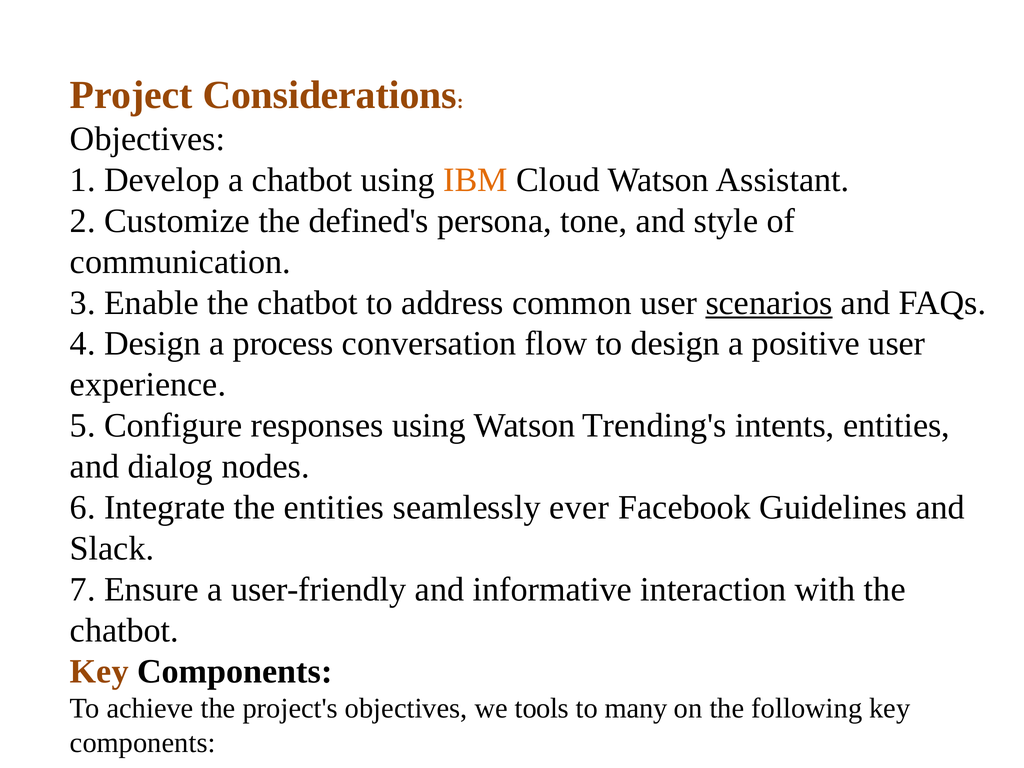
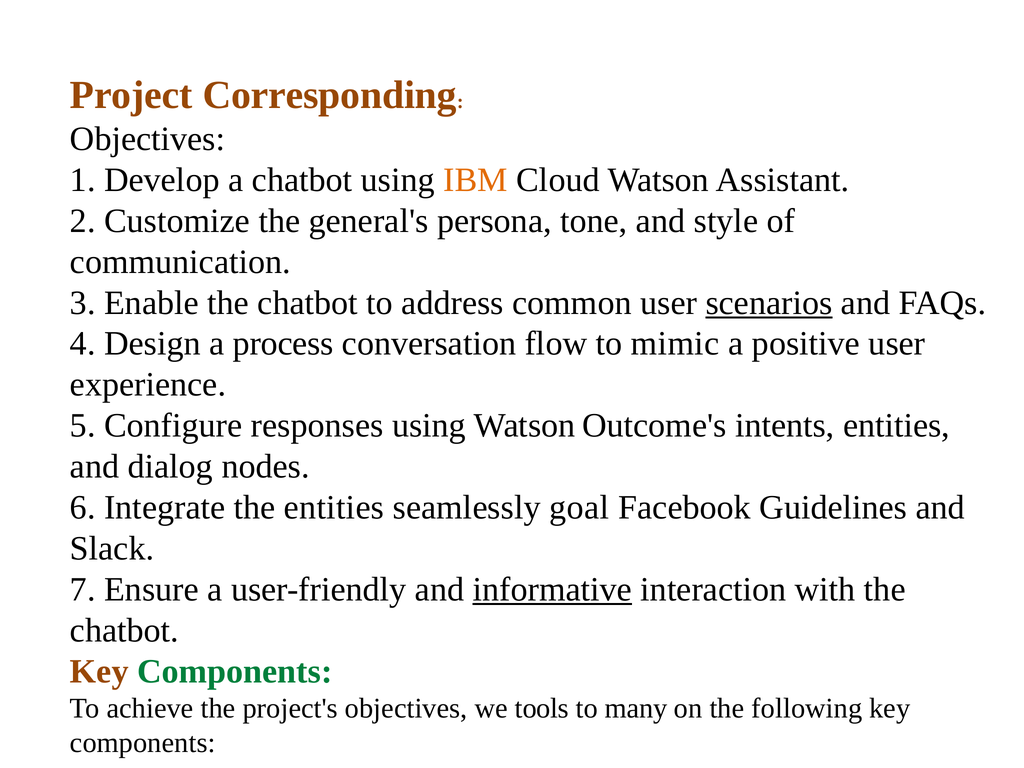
Considerations: Considerations -> Corresponding (330, 95)
defined's: defined's -> general's (369, 221)
to design: design -> mimic (675, 344)
Trending's: Trending's -> Outcome's (654, 426)
ever: ever -> goal (579, 508)
informative underline: none -> present (552, 589)
Components colour: black -> green (235, 671)
